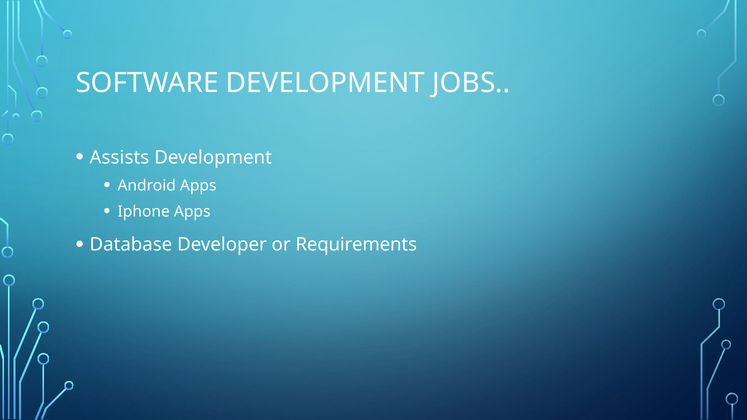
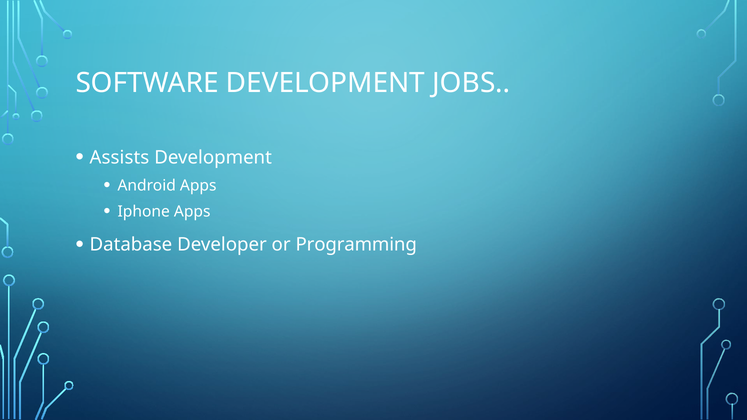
Requirements: Requirements -> Programming (356, 245)
